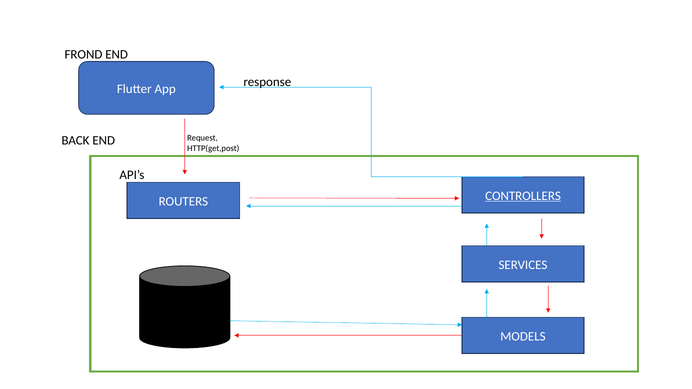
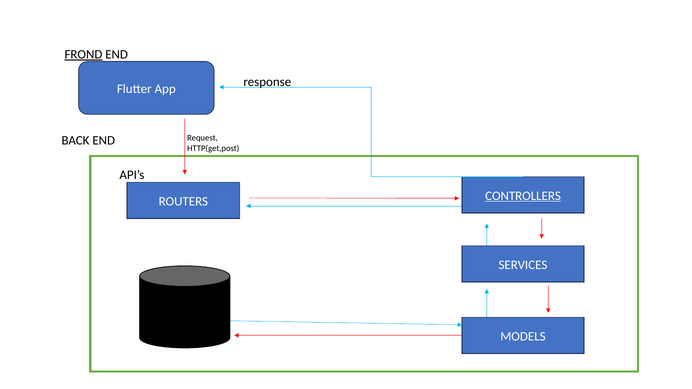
FROND underline: none -> present (83, 55)
